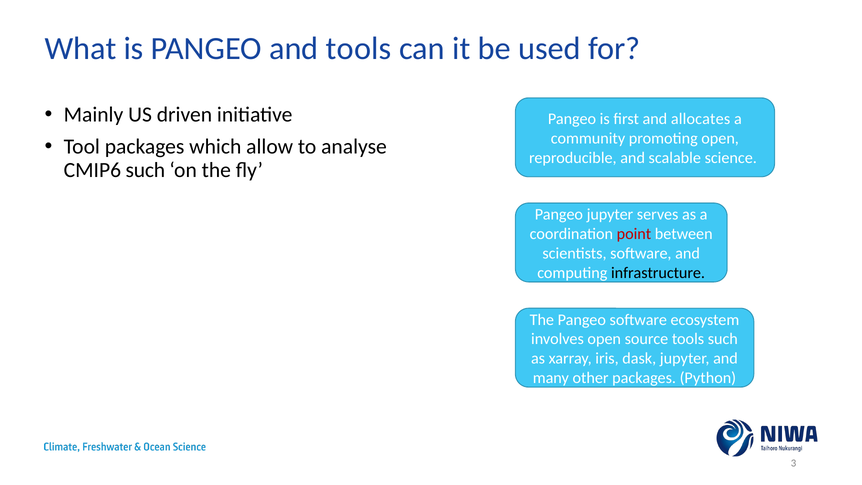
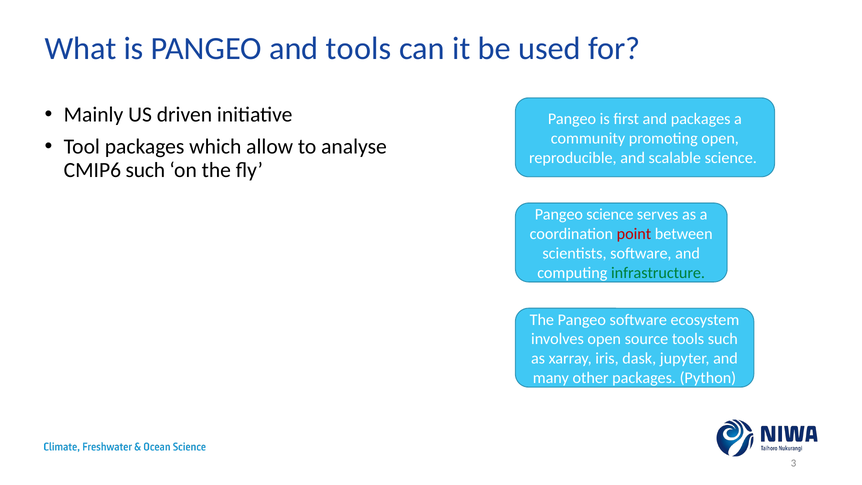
and allocates: allocates -> packages (701, 119)
Pangeo jupyter: jupyter -> science (610, 214)
infrastructure colour: black -> green (658, 273)
